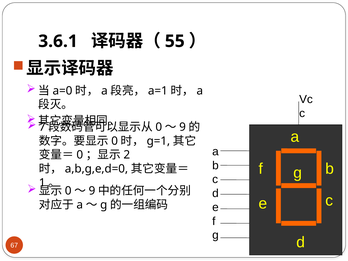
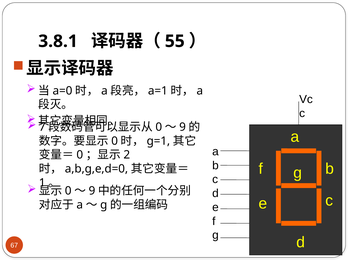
3.6.1: 3.6.1 -> 3.8.1 (58, 41)
